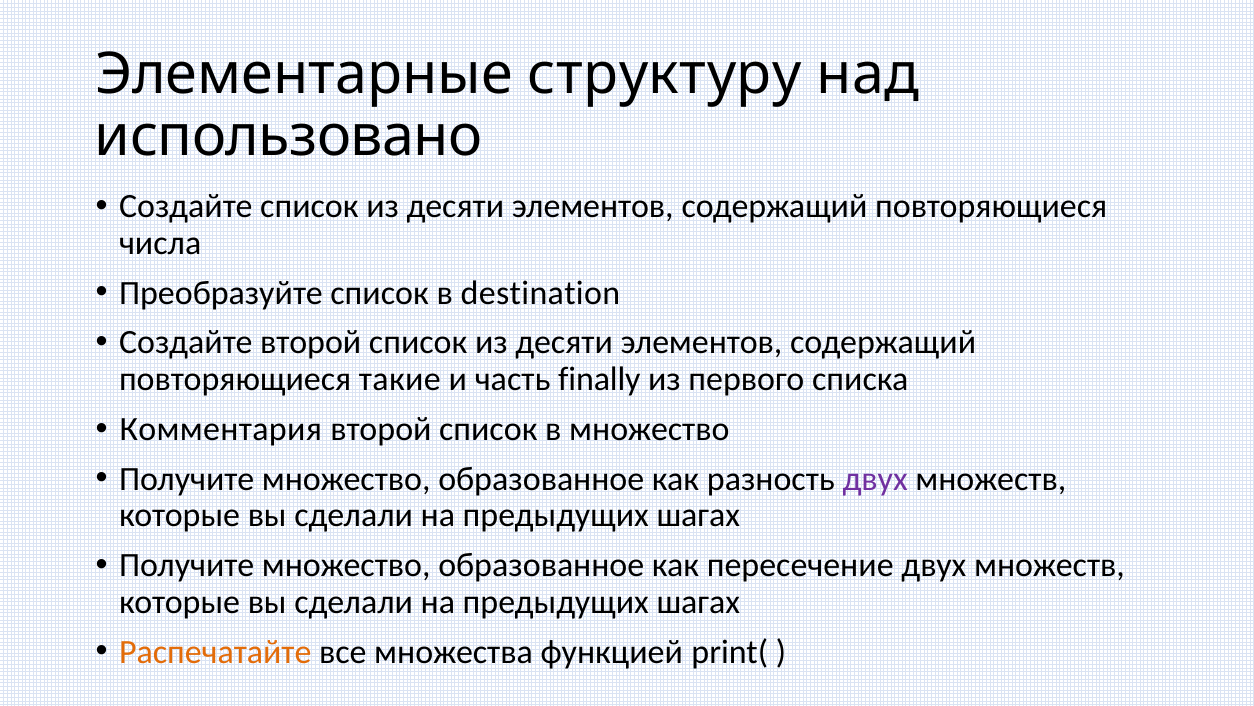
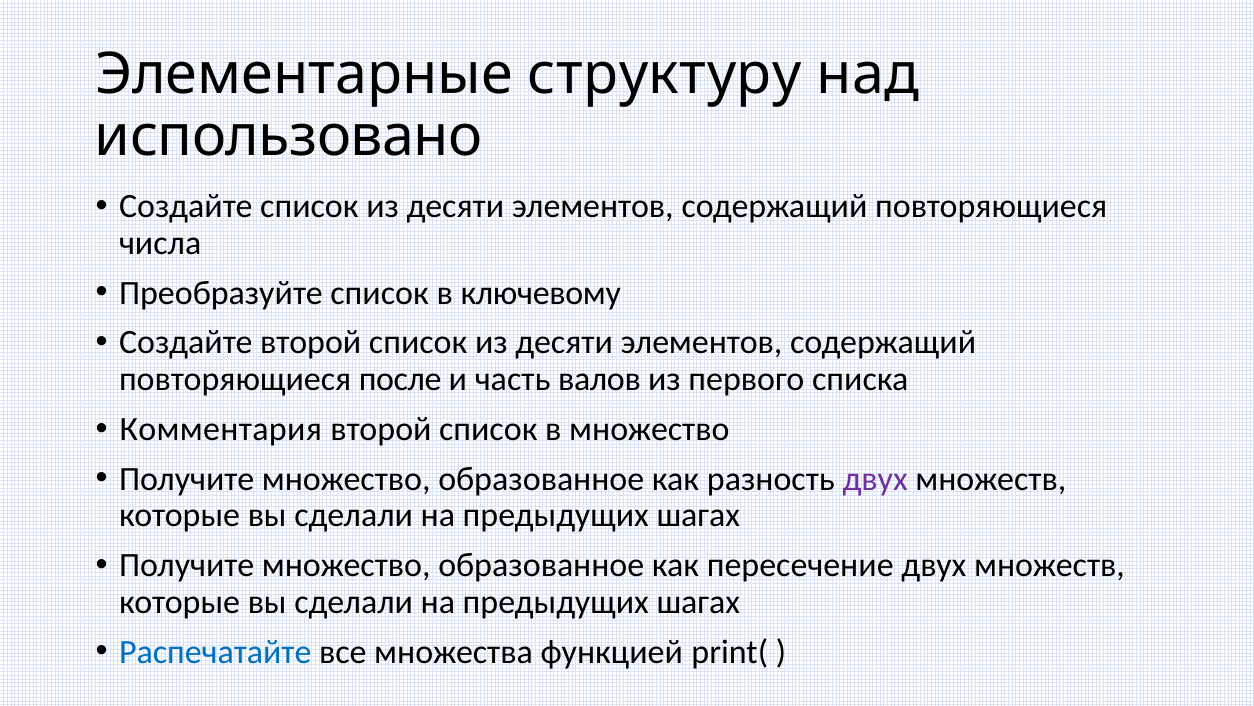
destination: destination -> ключевому (541, 293)
такие: такие -> после (400, 379)
finally: finally -> валов (599, 379)
Распечатайте colour: orange -> blue (215, 651)
